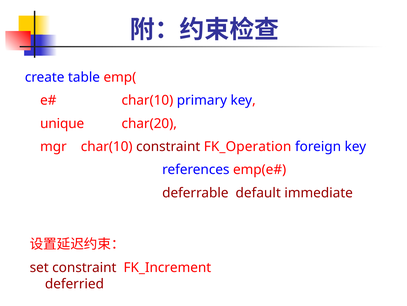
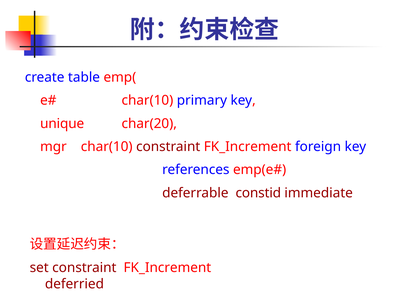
char(10 constraint FK_Operation: FK_Operation -> FK_Increment (248, 146)
default: default -> constid (258, 192)
